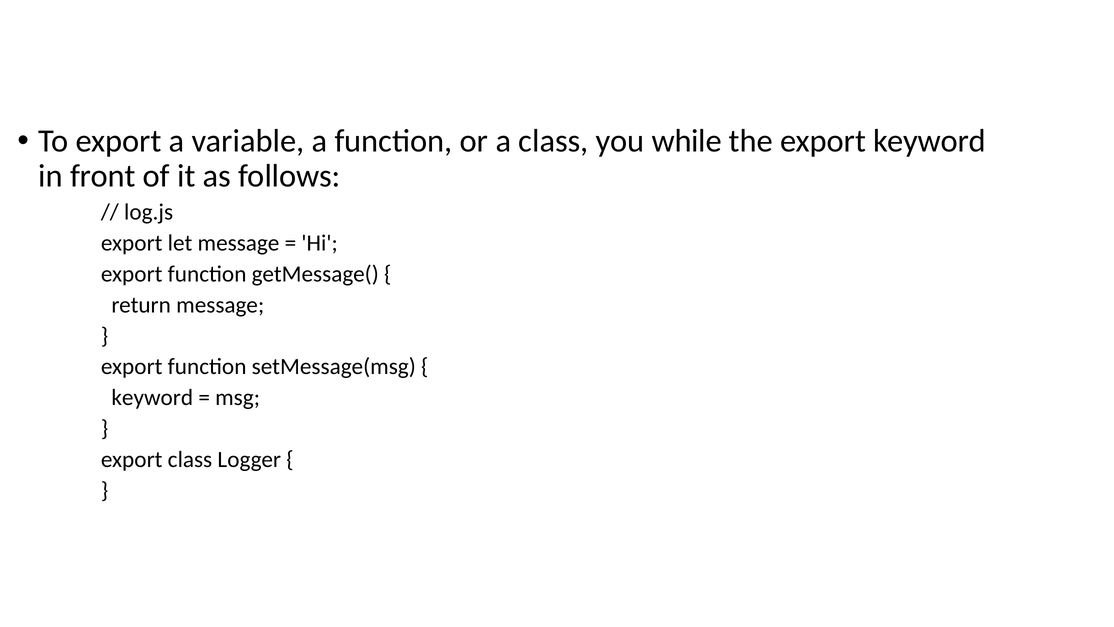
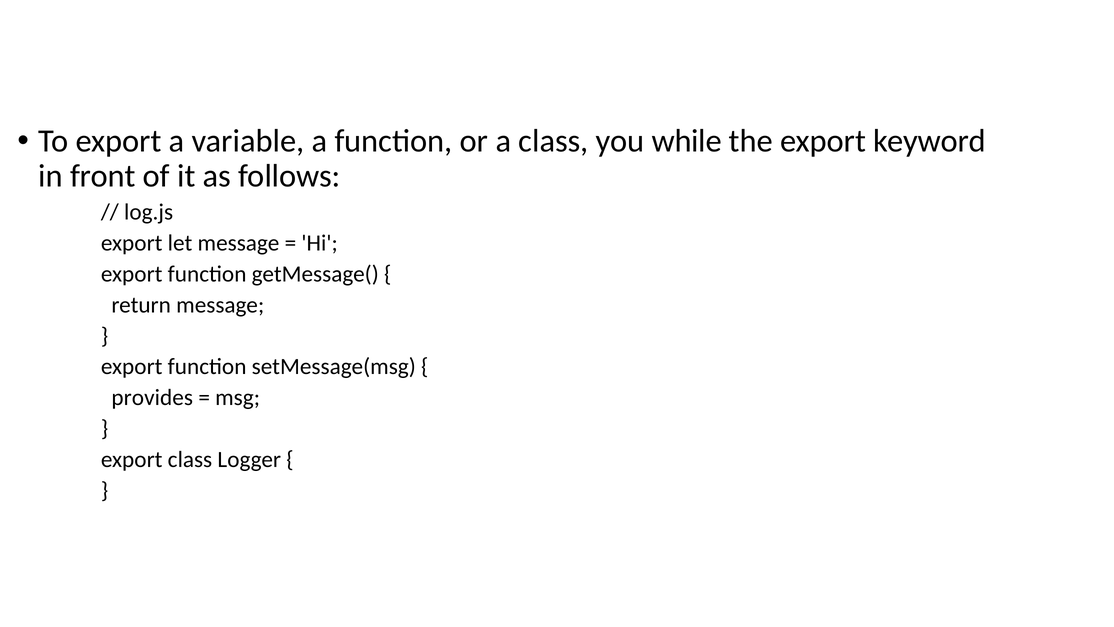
keyword: keyword -> provides (152, 397)
